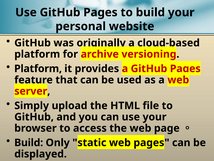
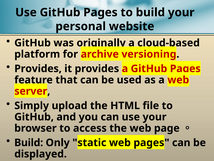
Platform: Platform -> Provides (38, 68)
